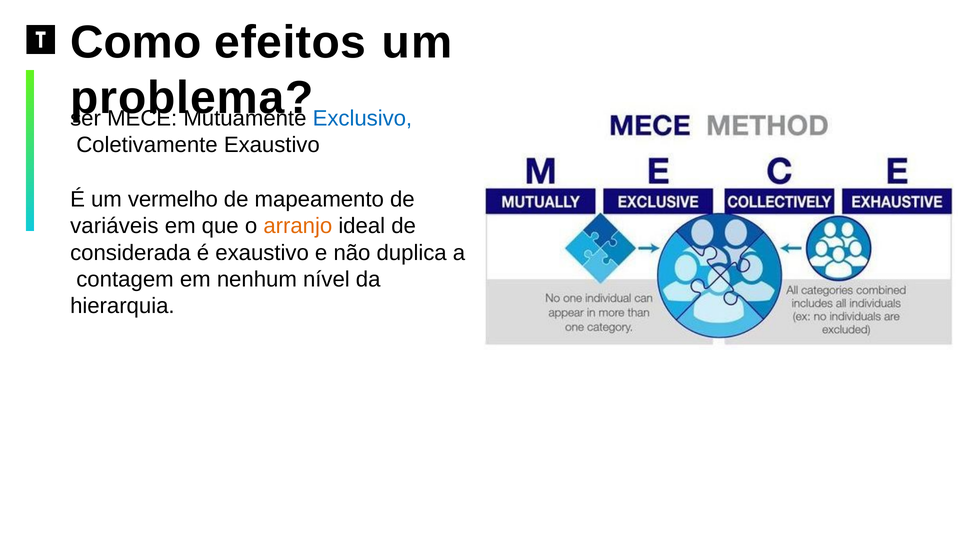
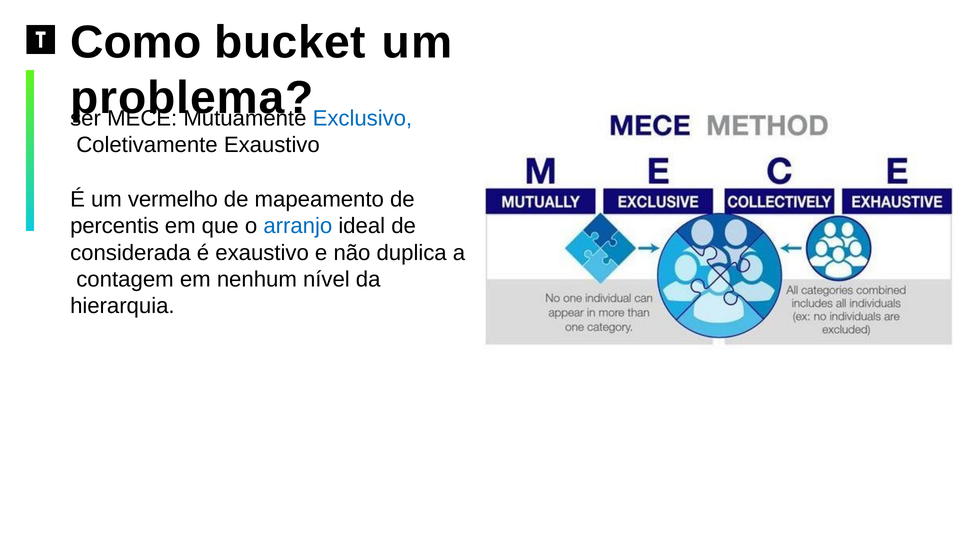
efeitos: efeitos -> bucket (290, 42)
variáveis: variáveis -> percentis (114, 226)
arranjo colour: orange -> blue (298, 226)
